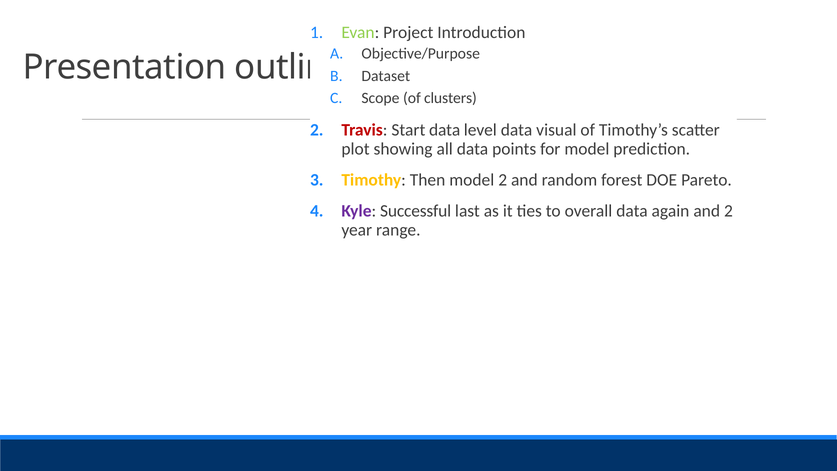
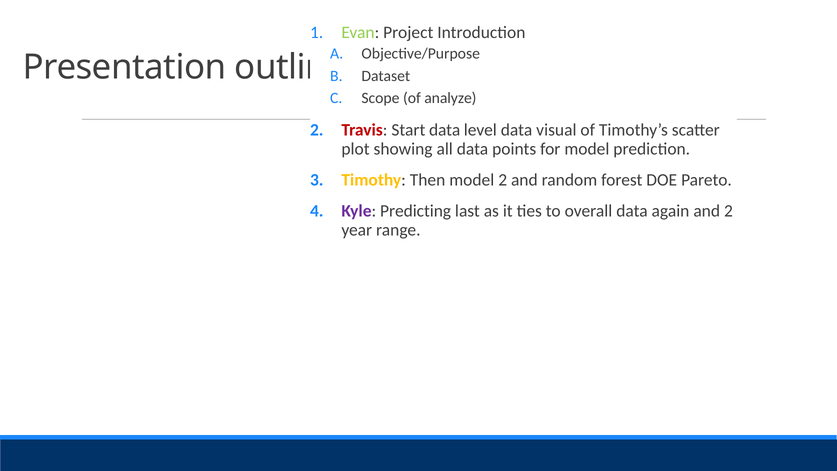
clusters: clusters -> analyze (450, 98)
Successful: Successful -> Predicting (416, 211)
